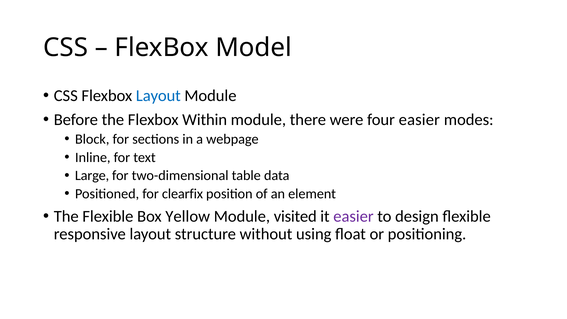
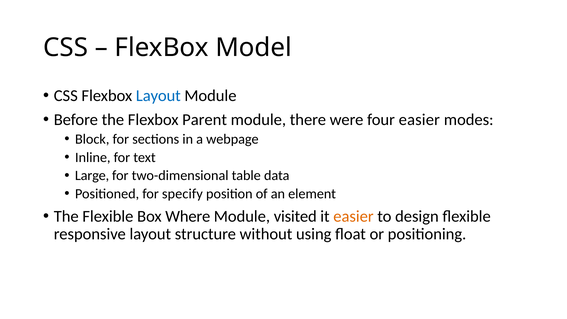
Within: Within -> Parent (205, 120)
clearfix: clearfix -> specify (182, 194)
Yellow: Yellow -> Where (188, 216)
easier colour: purple -> orange (353, 216)
